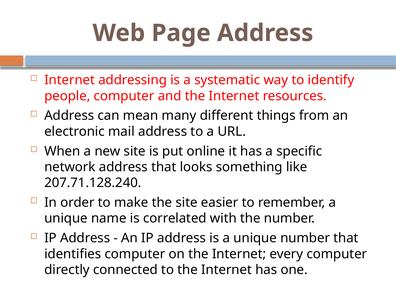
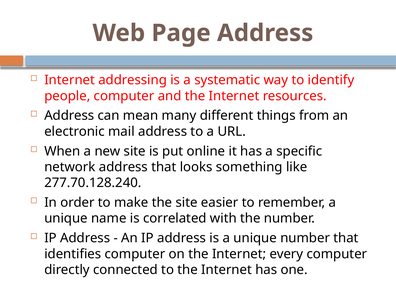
207.71.128.240: 207.71.128.240 -> 277.70.128.240 (93, 183)
